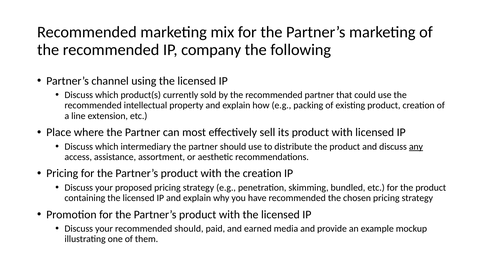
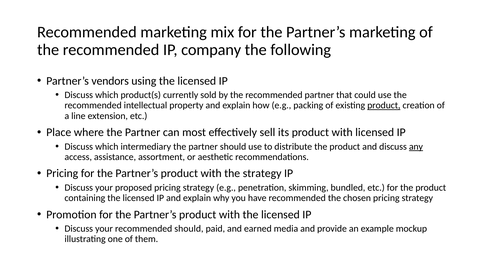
channel: channel -> vendors (110, 81)
product underline: none -> present (384, 105)
the creation: creation -> strategy (262, 173)
